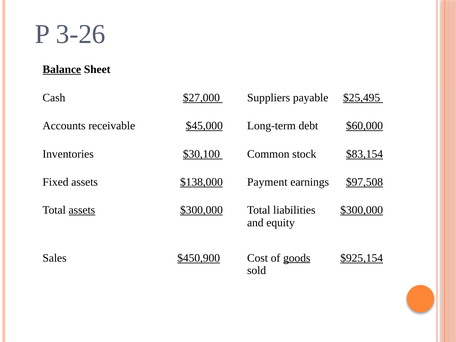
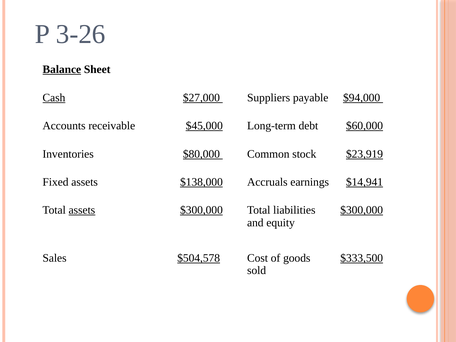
Cash underline: none -> present (54, 98)
$25,495: $25,495 -> $94,000 (362, 98)
$30,100: $30,100 -> $80,000 (201, 154)
$83,154: $83,154 -> $23,919 (365, 154)
Payment: Payment -> Accruals (267, 182)
$97,508: $97,508 -> $14,941 (365, 182)
$450,900: $450,900 -> $504,578 (199, 258)
goods underline: present -> none (297, 258)
$925,154: $925,154 -> $333,500 (362, 258)
